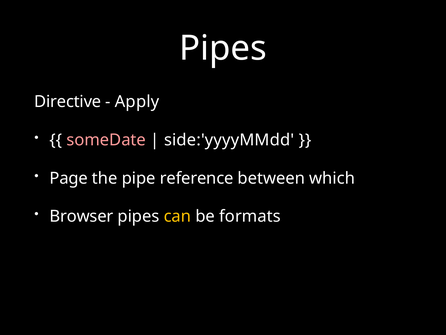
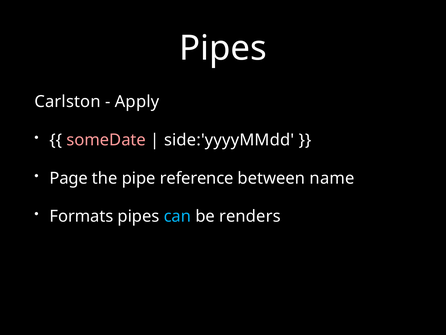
Directive: Directive -> Carlston (68, 102)
which: which -> name (332, 178)
Browser: Browser -> Formats (81, 216)
can colour: yellow -> light blue (177, 216)
formats: formats -> renders (250, 216)
